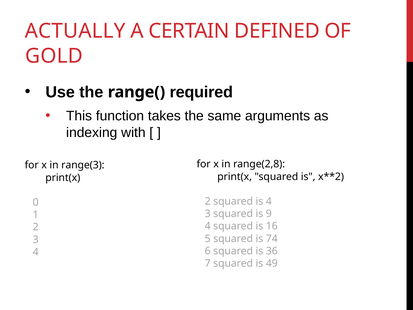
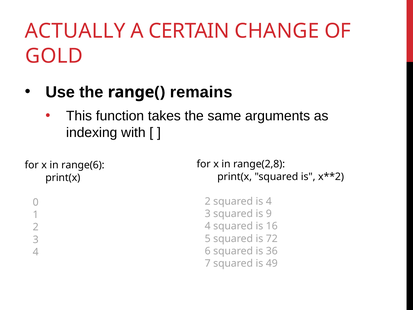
DEFINED: DEFINED -> CHANGE (277, 31)
required: required -> remains (201, 92)
range(3: range(3 -> range(6 (83, 165)
74: 74 -> 72 (272, 238)
